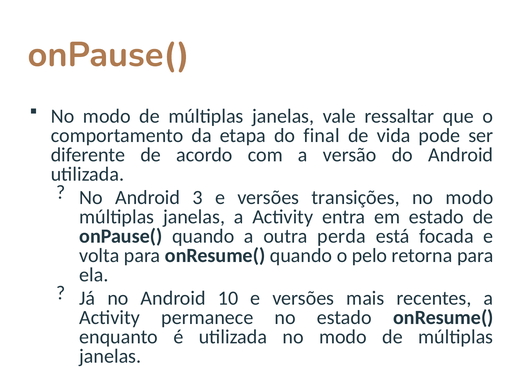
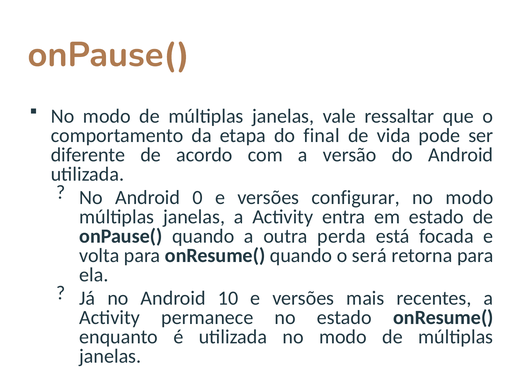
3: 3 -> 0 (198, 197)
transições: transições -> configurar (356, 197)
pelo: pelo -> será (369, 255)
